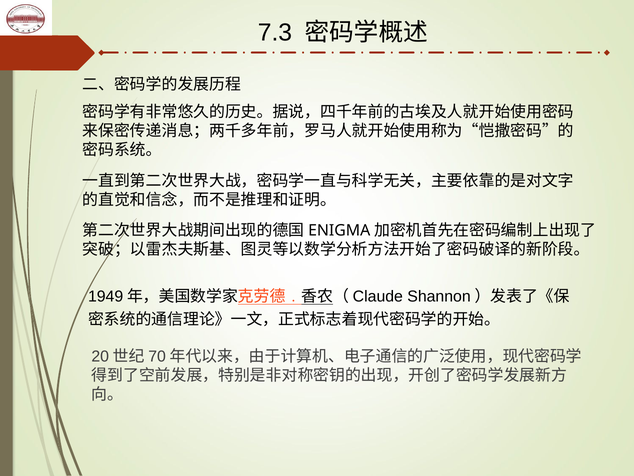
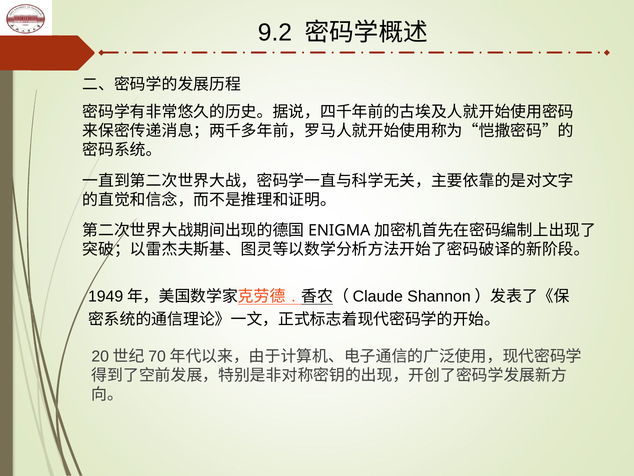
7.3: 7.3 -> 9.2 (275, 32)
